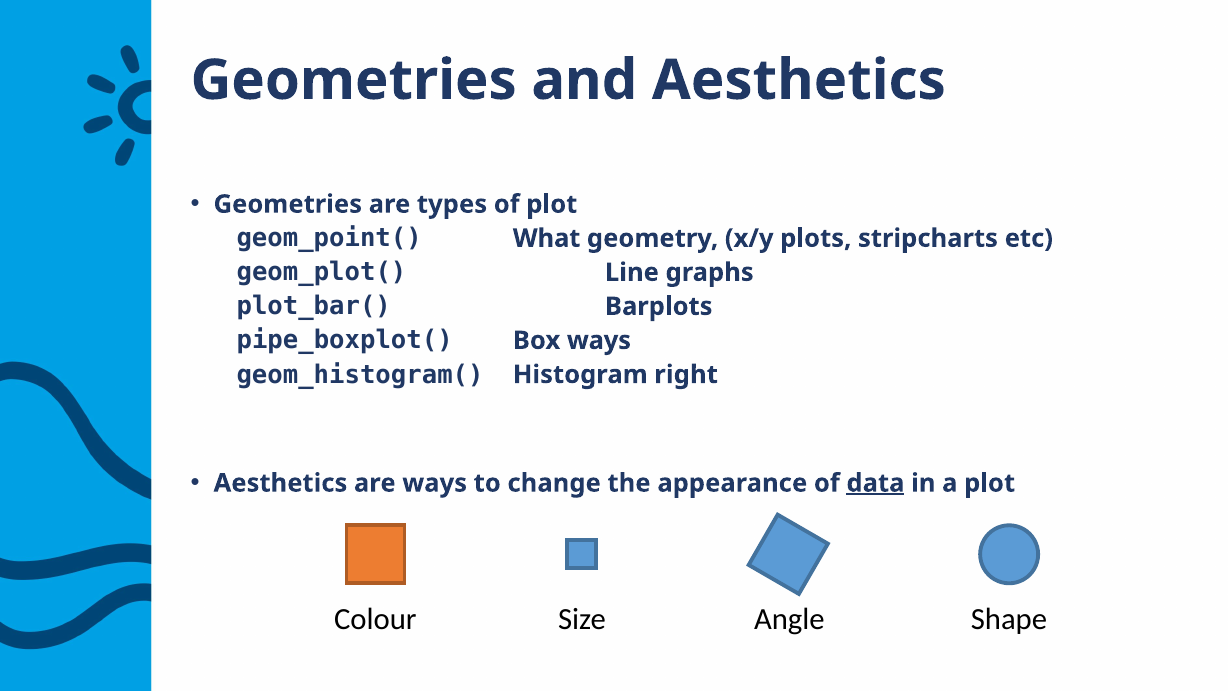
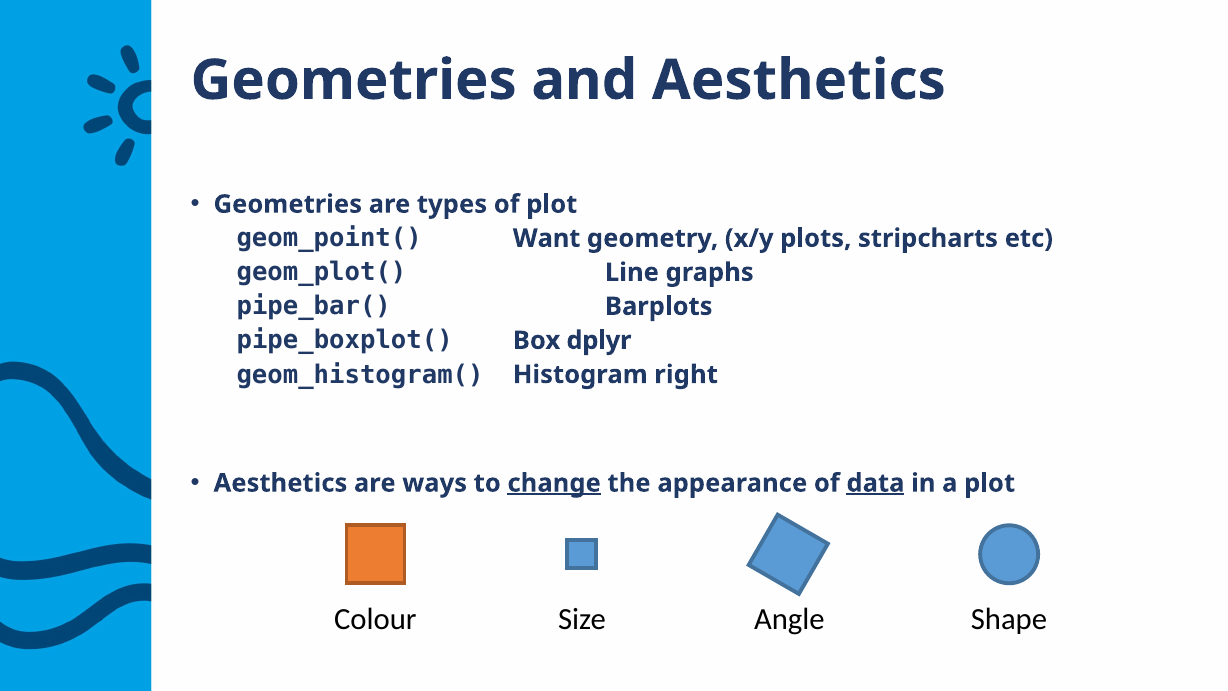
What: What -> Want (547, 238)
plot_bar(: plot_bar( -> pipe_bar( (314, 306)
Box ways: ways -> dplyr (599, 340)
change underline: none -> present (554, 483)
